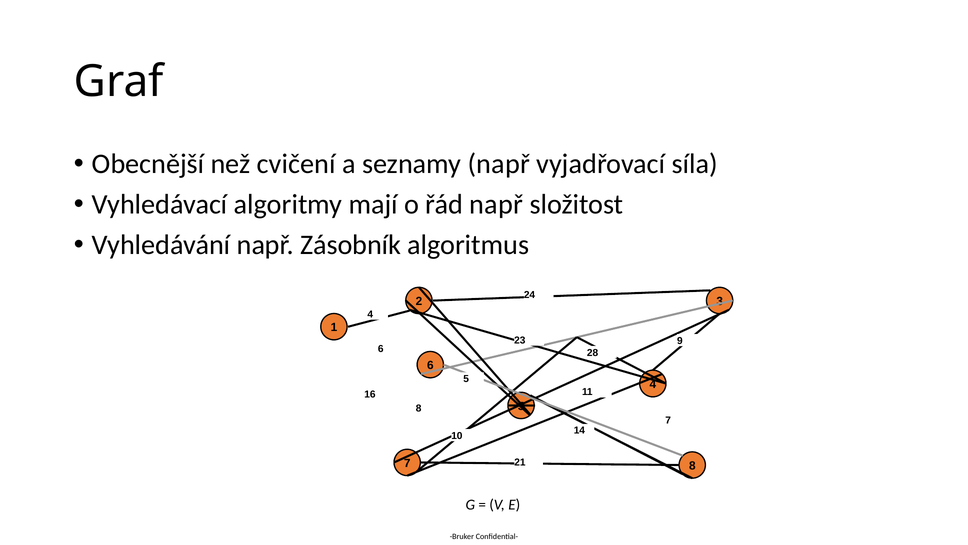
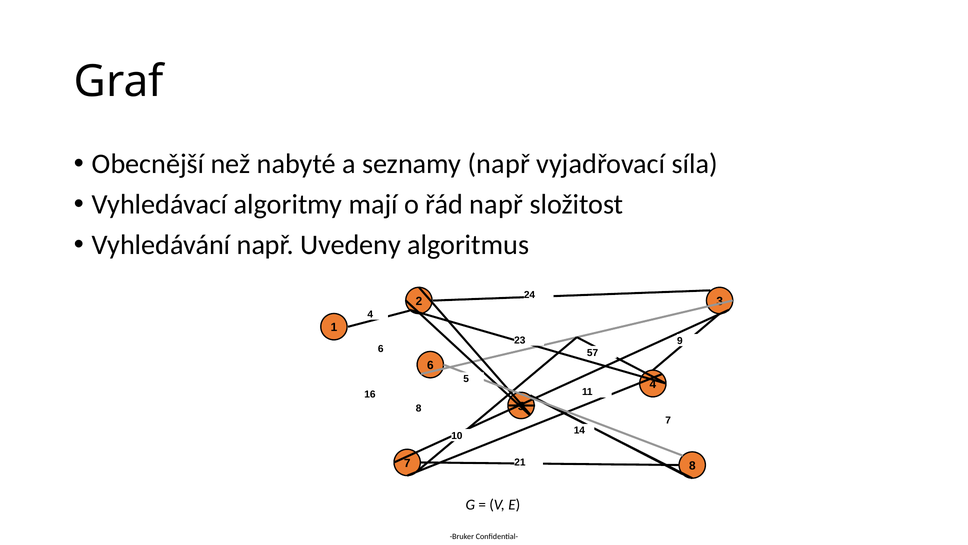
cvičení: cvičení -> nabyté (296, 164)
Zásobník: Zásobník -> Uvedeny (351, 245)
28: 28 -> 57 (593, 352)
